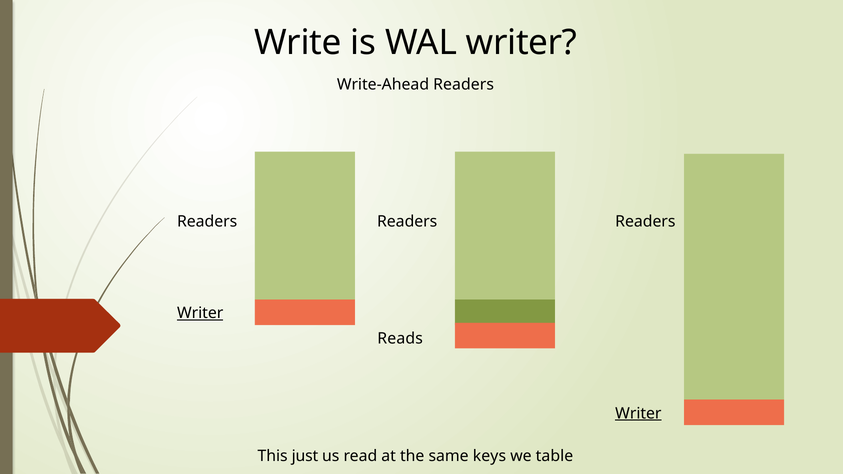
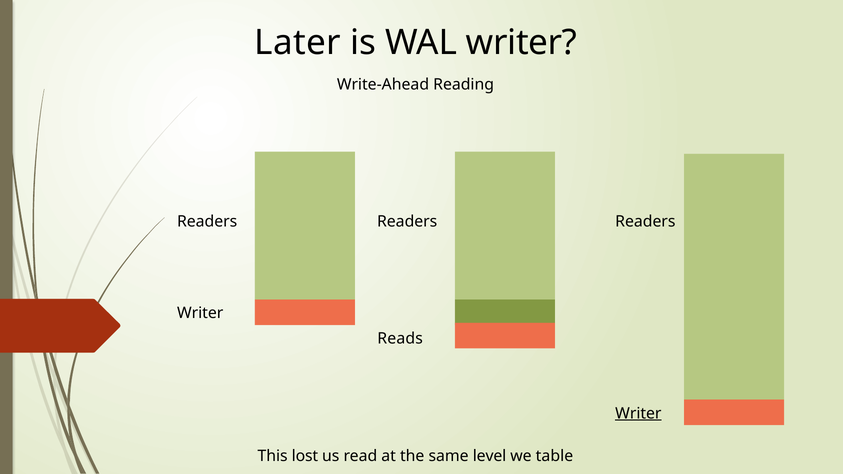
Write: Write -> Later (298, 42)
Write-Ahead Readers: Readers -> Reading (464, 85)
Writer underline: present -> none (200, 313)
just: just -> lost (305, 456)
keys: keys -> level (490, 456)
